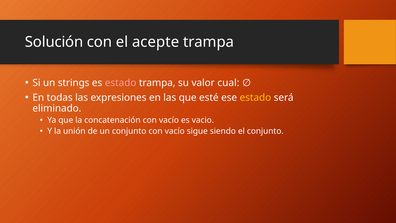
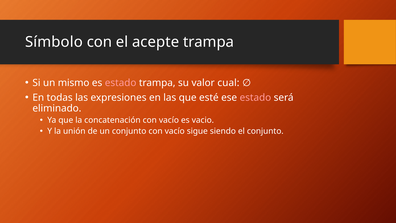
Solución: Solución -> Símbolo (54, 42)
strings: strings -> mismo (74, 83)
estado colour: yellow -> pink (255, 97)
